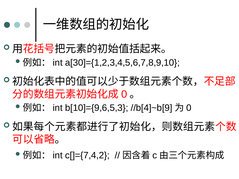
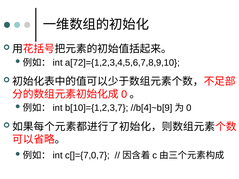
a[30]={1,2,3,4,5,6,7,8,9,10: a[30]={1,2,3,4,5,6,7,8,9,10 -> a[72]={1,2,3,4,5,6,7,8,9,10 (122, 63)
b[10]={9,6,5,3: b[10]={9,6,5,3 -> b[10]={1,2,3,7 (97, 108)
c[]={7,4,2: c[]={7,4,2 -> c[]={7,0,7 (87, 156)
